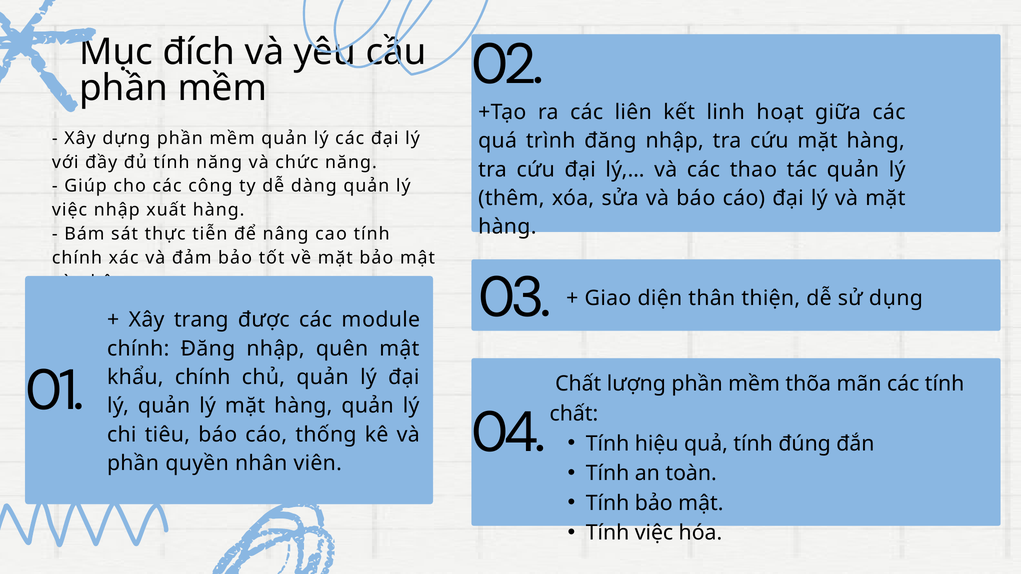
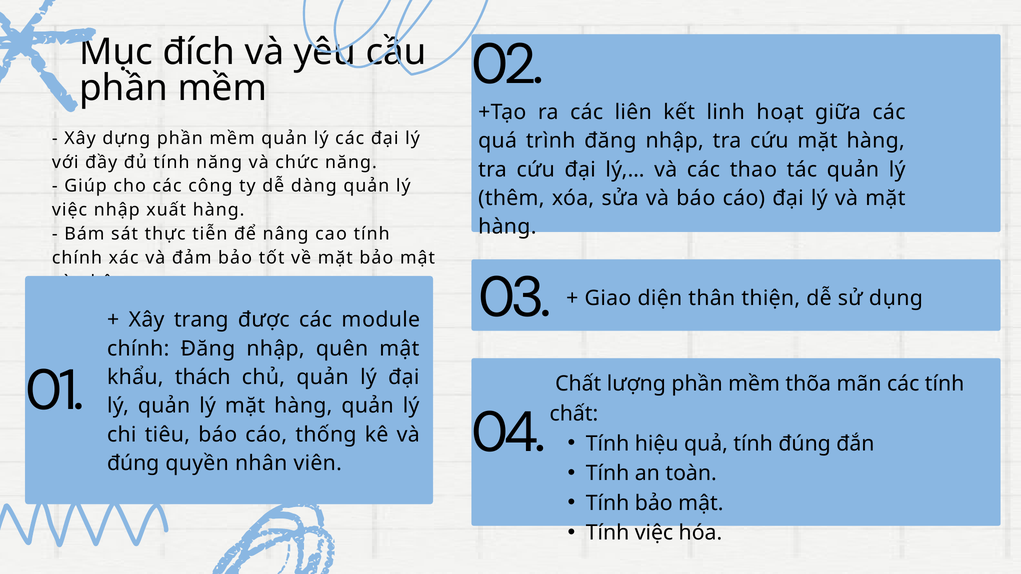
khẩu chính: chính -> thách (203, 377)
phần: phần -> đúng (133, 464)
